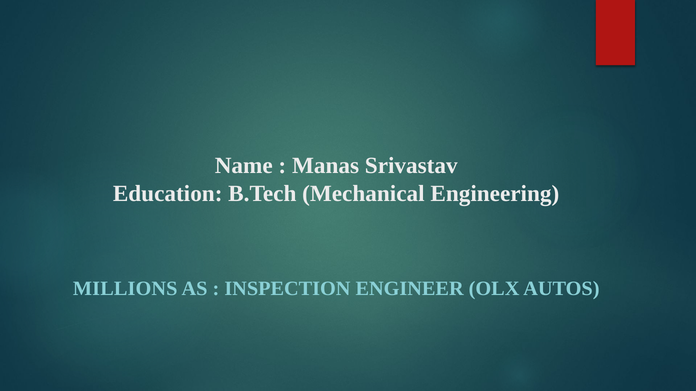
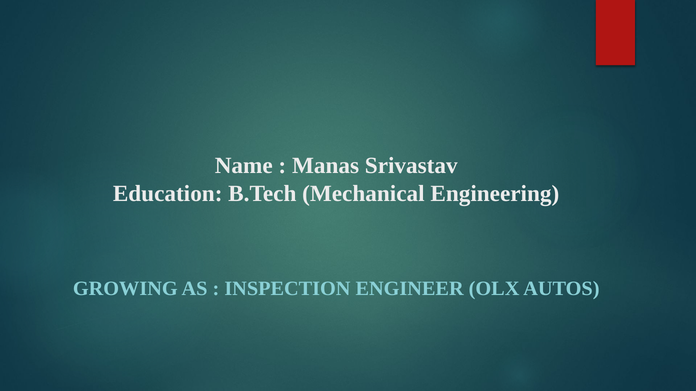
MILLIONS: MILLIONS -> GROWING (125, 289)
